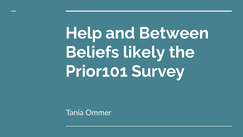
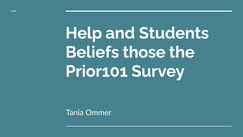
Between: Between -> Students (174, 33)
likely: likely -> those (144, 52)
